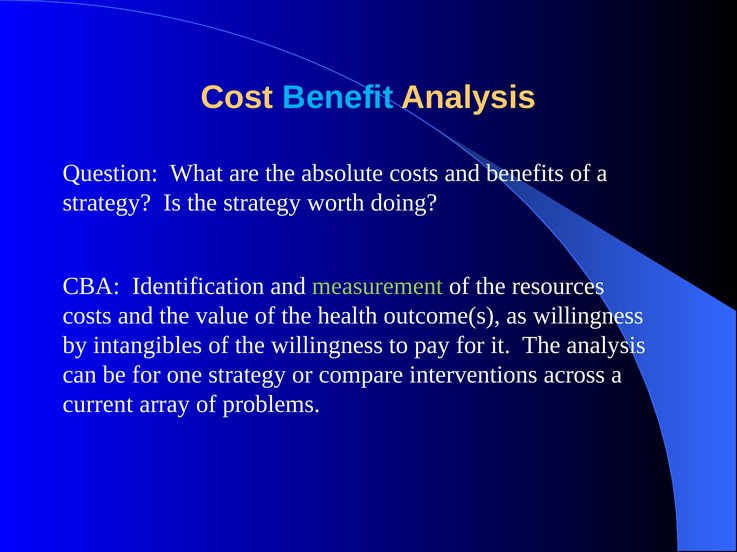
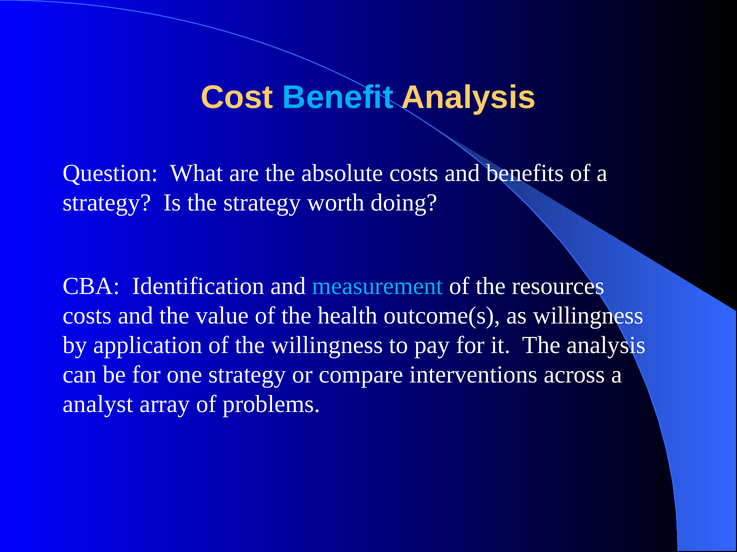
measurement colour: light green -> light blue (377, 287)
intangibles: intangibles -> application (148, 346)
current: current -> analyst (98, 405)
